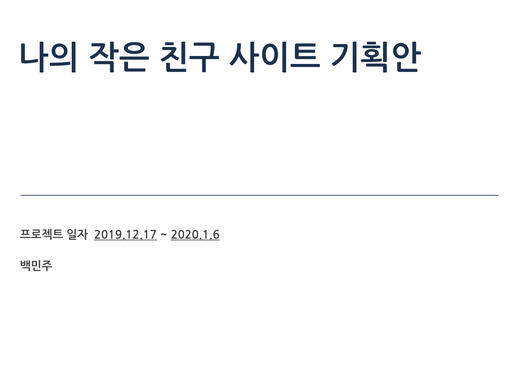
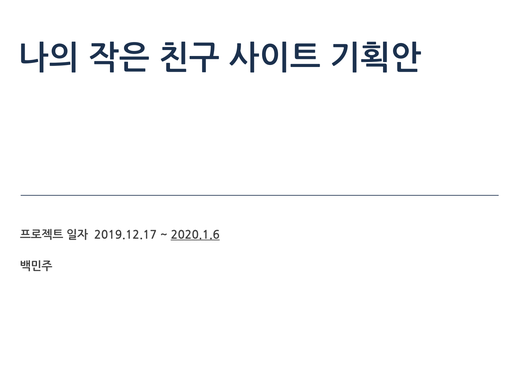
2019.12.17 underline: present -> none (125, 235)
